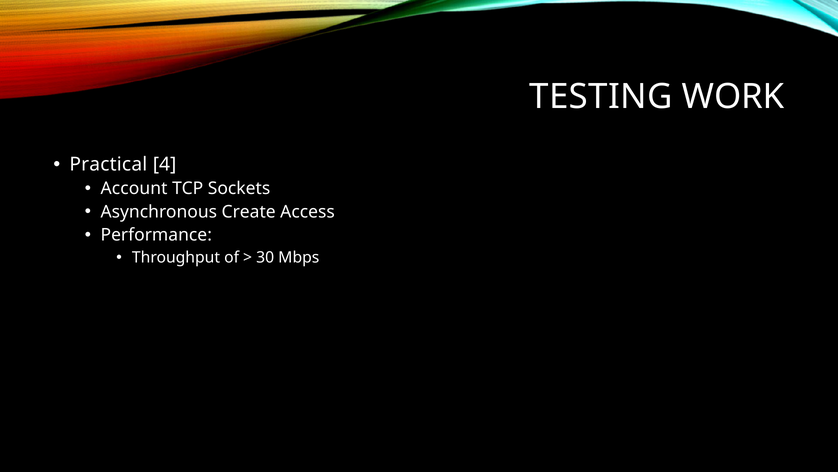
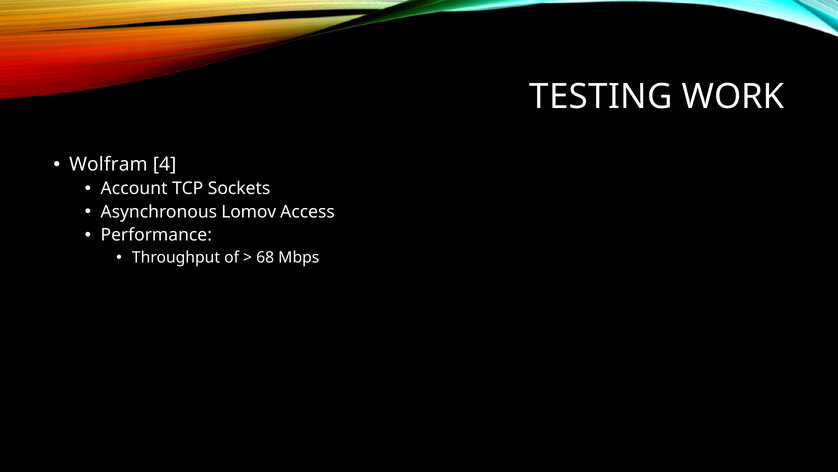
Practical: Practical -> Wolfram (108, 164)
Create: Create -> Lomov (249, 212)
30: 30 -> 68 (265, 257)
